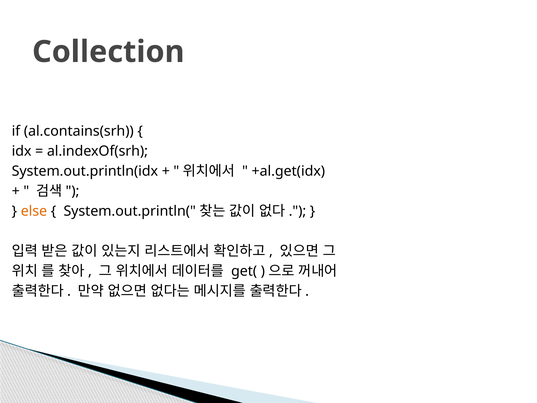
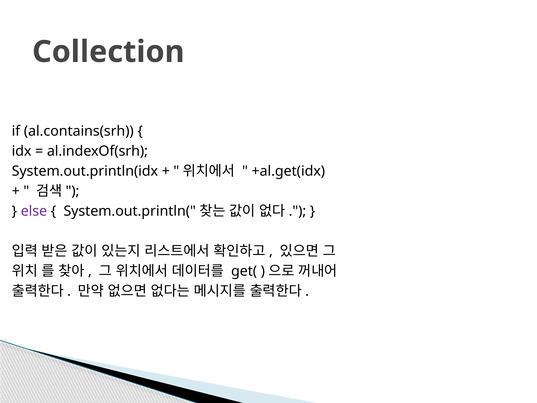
else colour: orange -> purple (34, 211)
